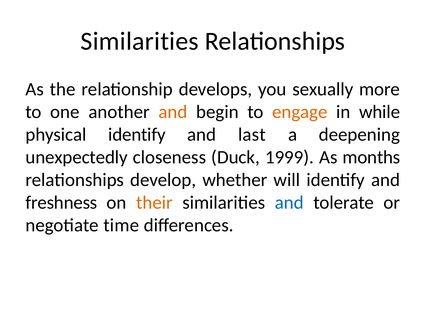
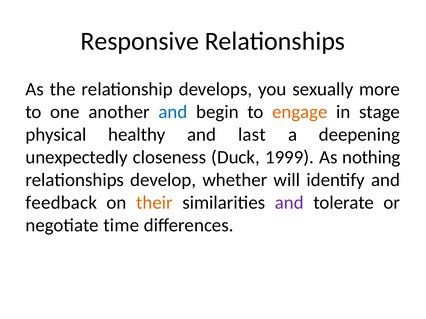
Similarities: Similarities -> Responsive (140, 41)
and colour: orange -> blue (173, 112)
while: while -> stage (380, 112)
physical identify: identify -> healthy (137, 135)
months: months -> nothing (371, 158)
freshness: freshness -> feedback (61, 203)
and colour: blue -> purple (289, 203)
